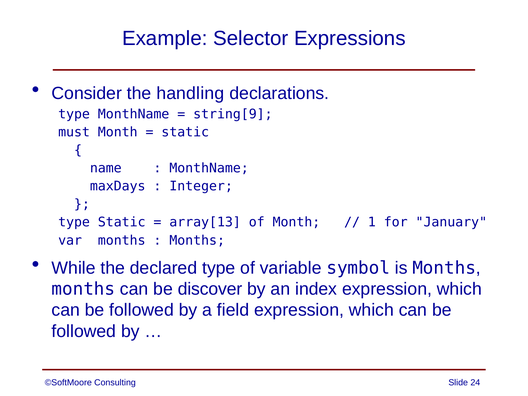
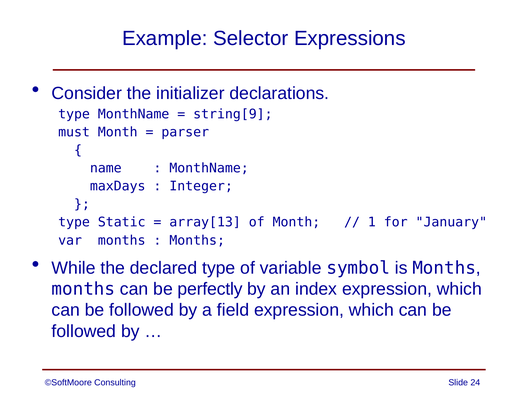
handling: handling -> initializer (190, 93)
static: static -> parser (185, 132)
discover: discover -> perfectly (210, 289)
